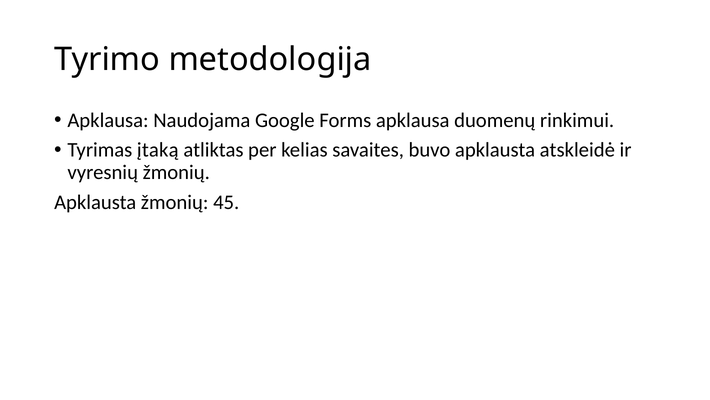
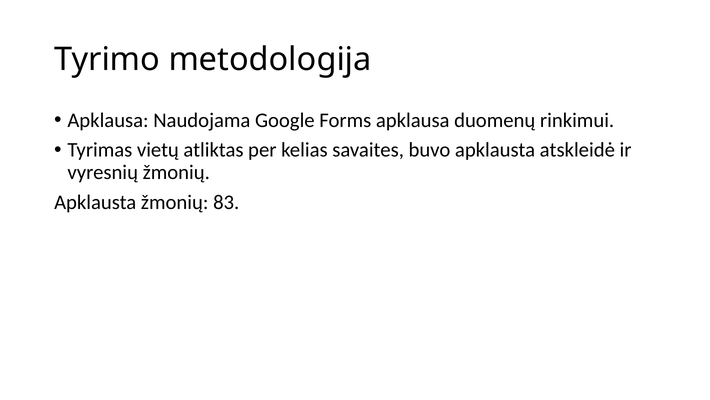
įtaką: įtaką -> vietų (158, 150)
45: 45 -> 83 (226, 202)
